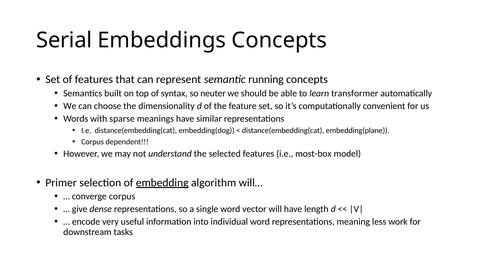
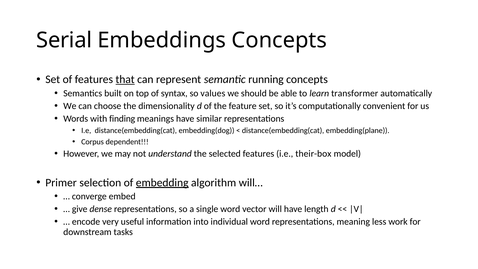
that underline: none -> present (125, 79)
neuter: neuter -> values (213, 93)
sparse: sparse -> finding (122, 119)
most-box: most-box -> their-box (313, 154)
converge corpus: corpus -> embed (122, 196)
